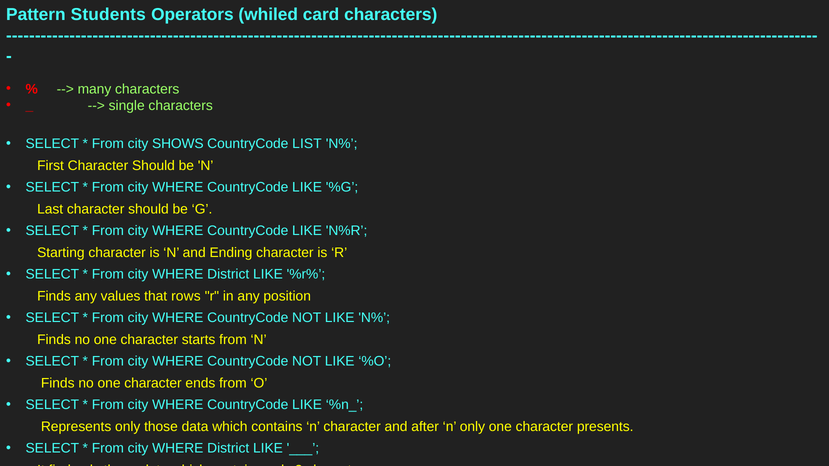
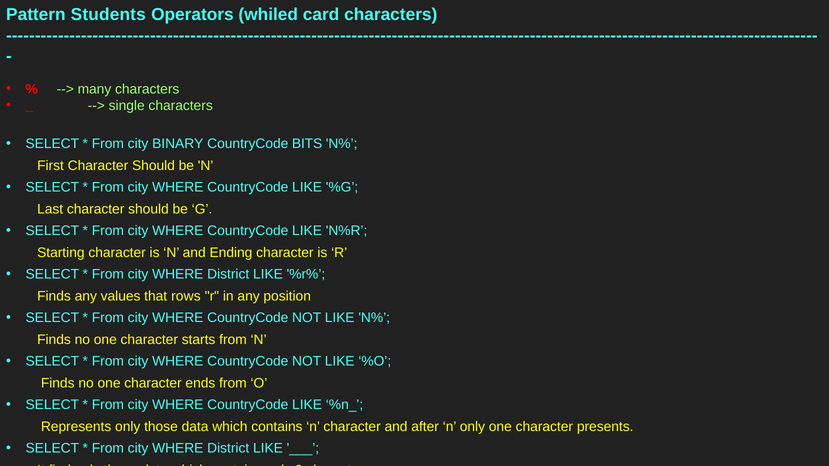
SHOWS: SHOWS -> BINARY (178, 144)
LIST: LIST -> BITS (307, 144)
